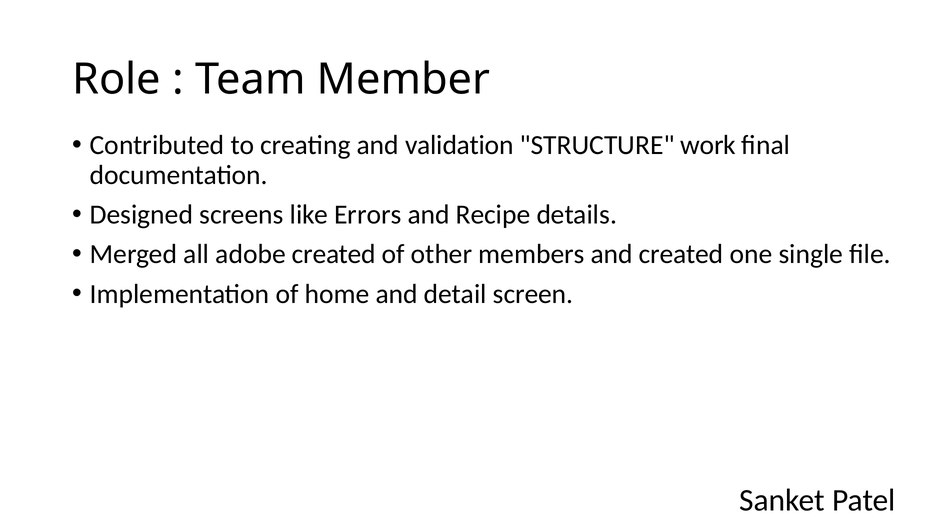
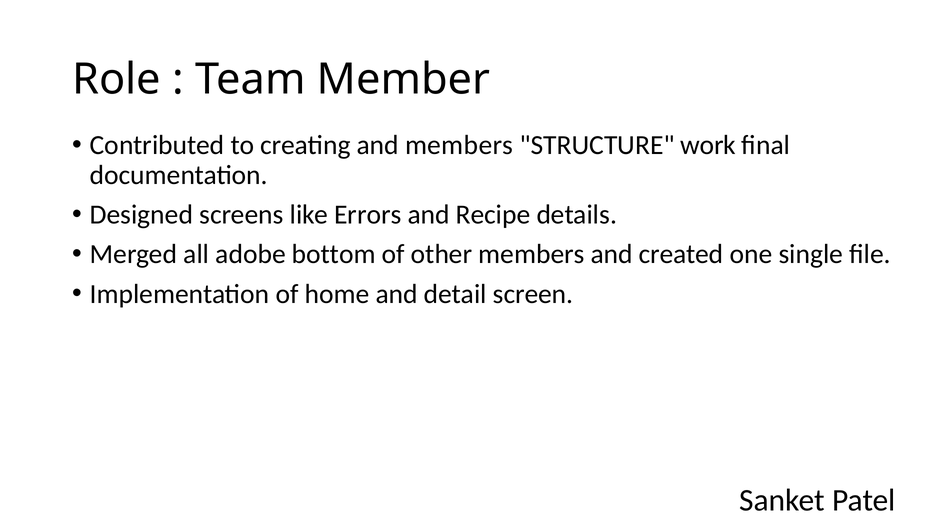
and validation: validation -> members (459, 145)
adobe created: created -> bottom (334, 254)
